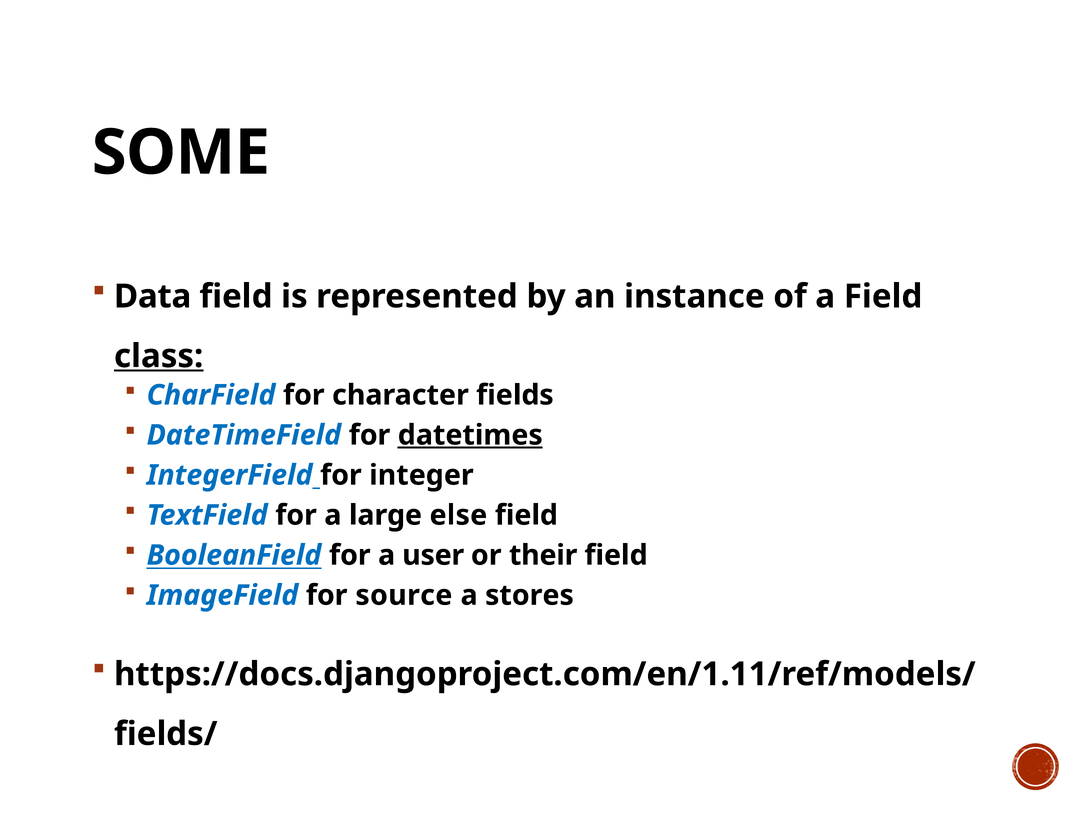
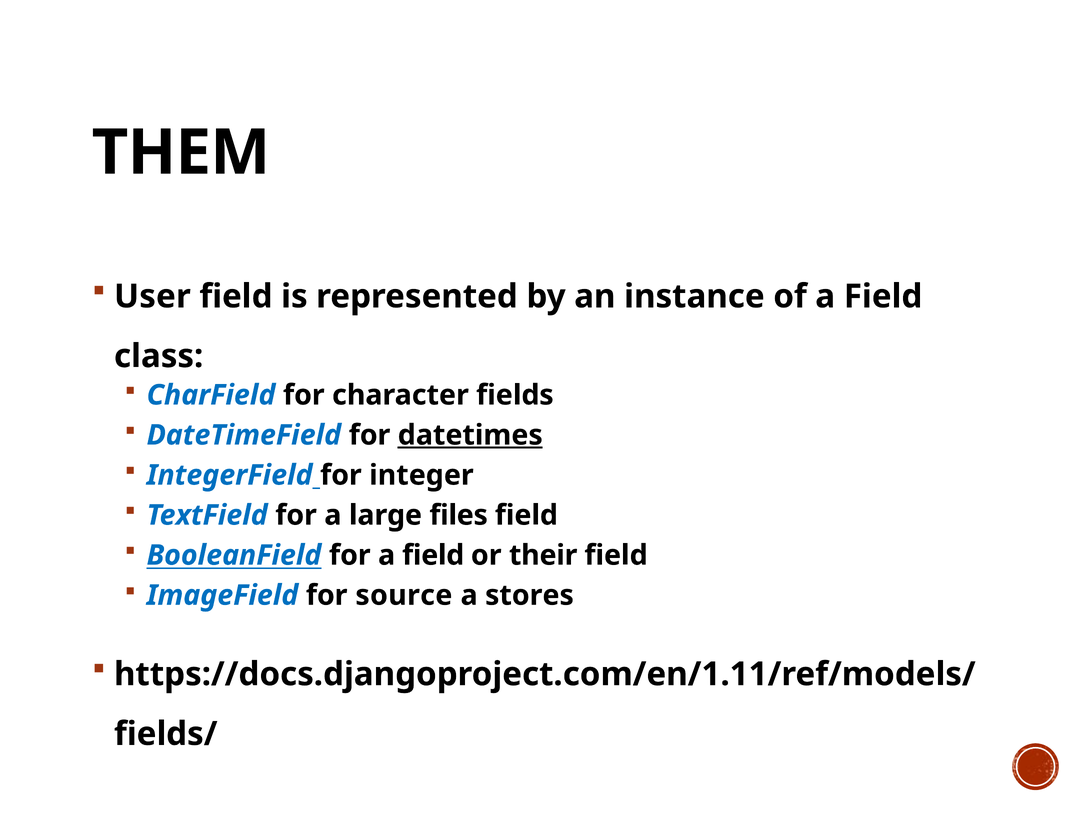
SOME: SOME -> THEM (181, 153)
Data: Data -> User (152, 296)
class underline: present -> none (159, 356)
else: else -> files (459, 515)
for a user: user -> field (433, 555)
